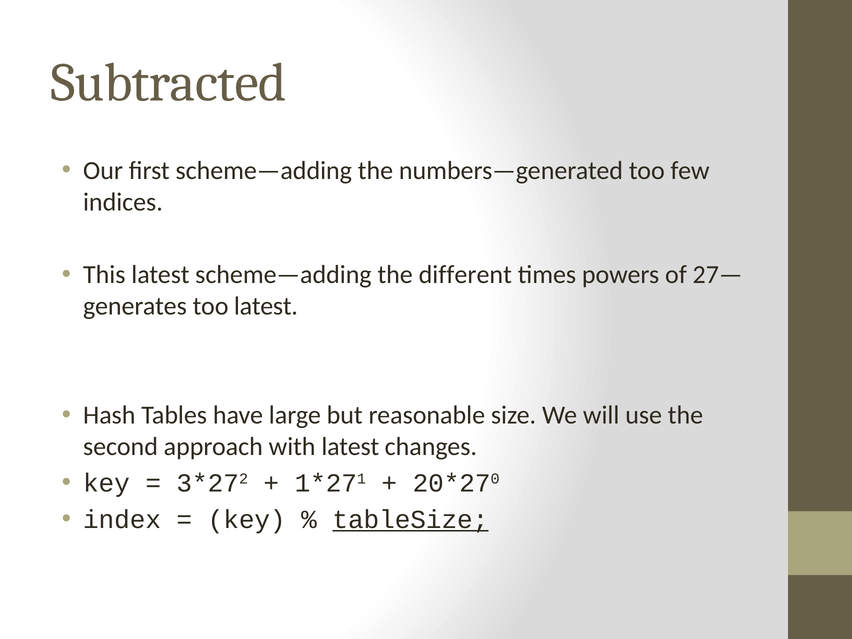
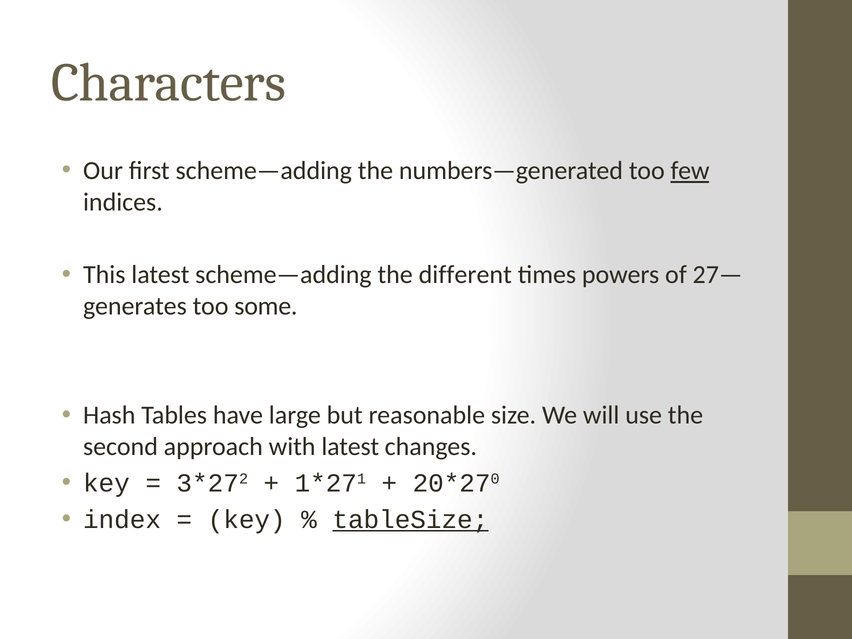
Subtracted: Subtracted -> Characters (168, 83)
few underline: none -> present (690, 171)
too latest: latest -> some (266, 306)
